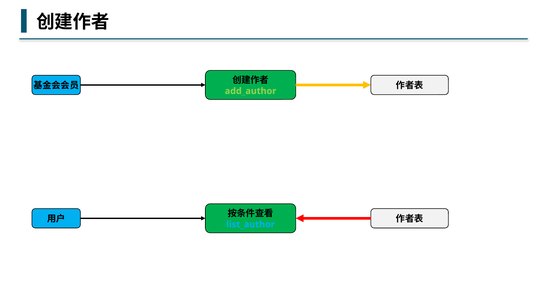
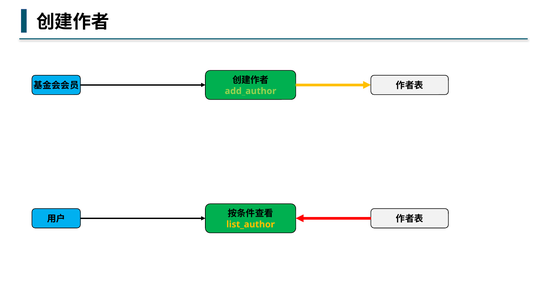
list_author colour: light blue -> yellow (251, 224)
